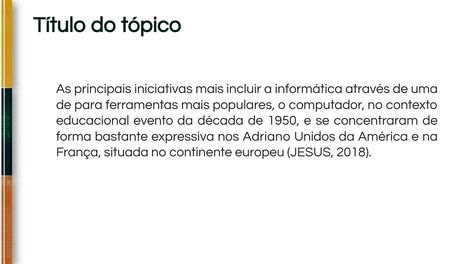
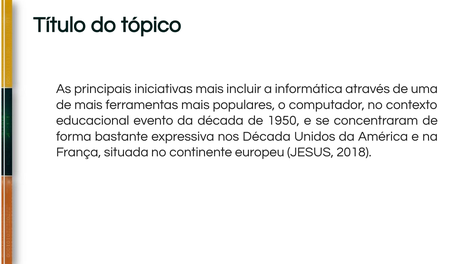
de para: para -> mais (88, 105)
nos Adriano: Adriano -> Década (267, 137)
